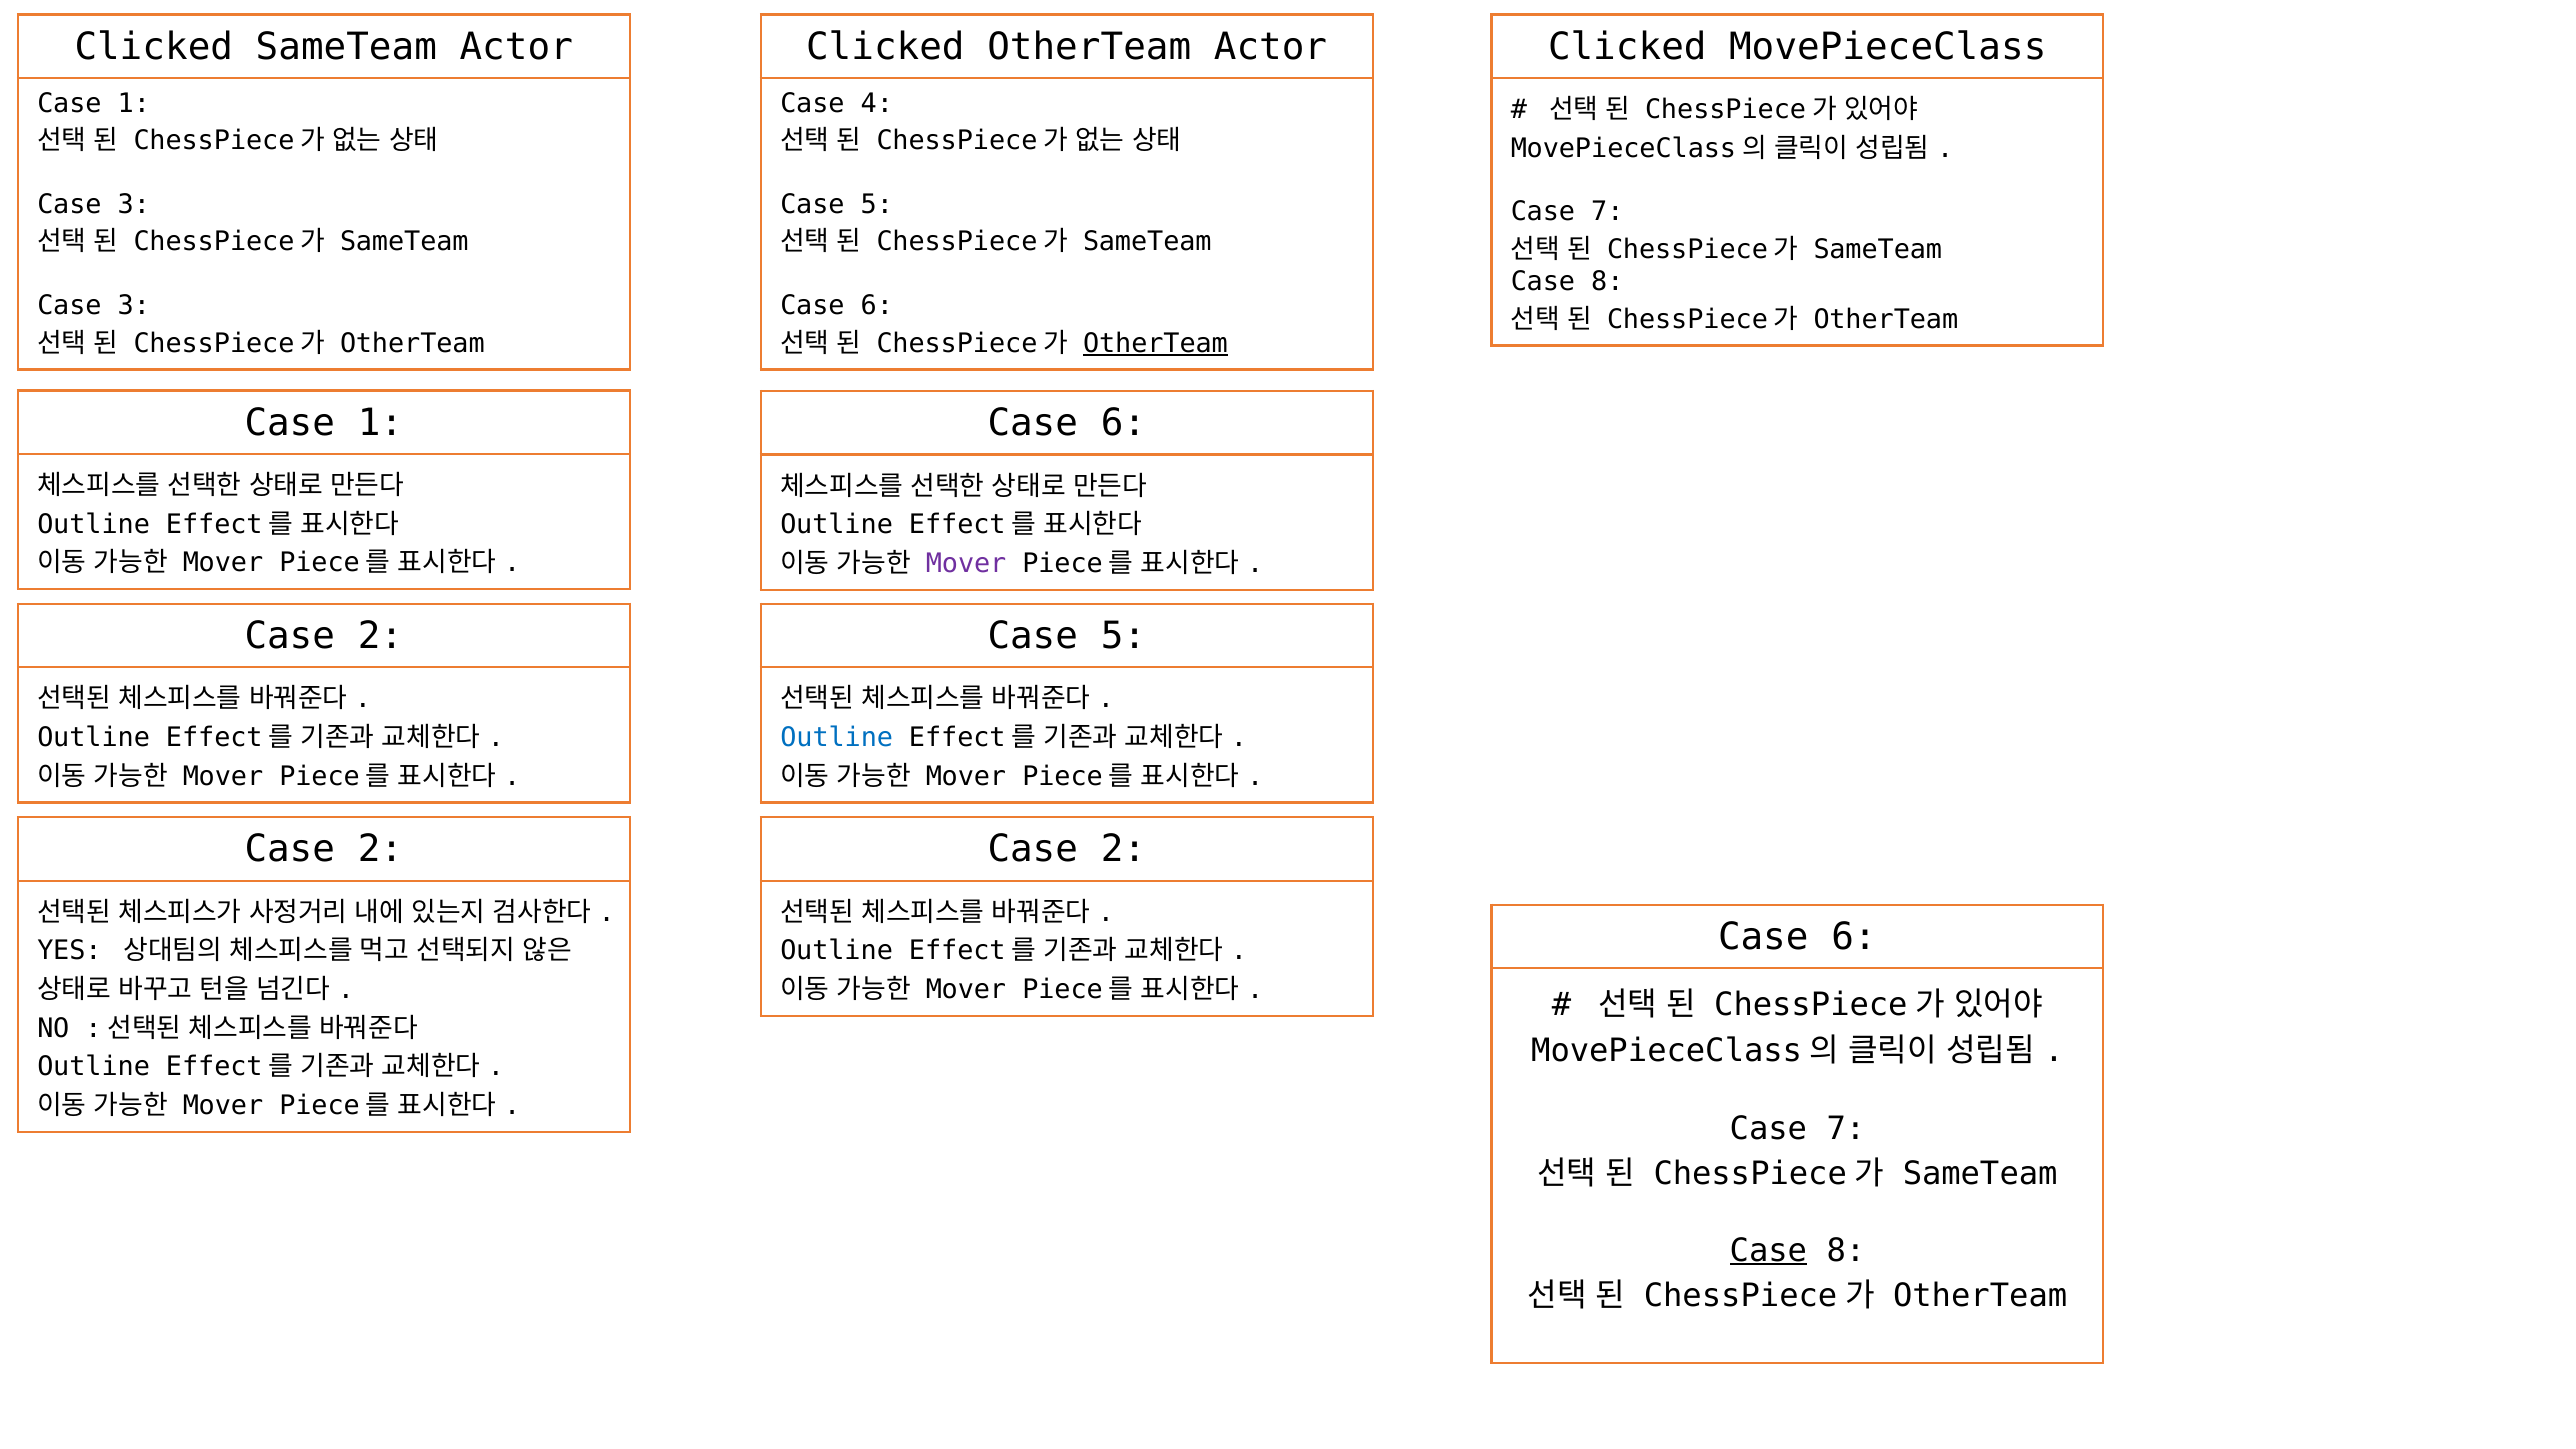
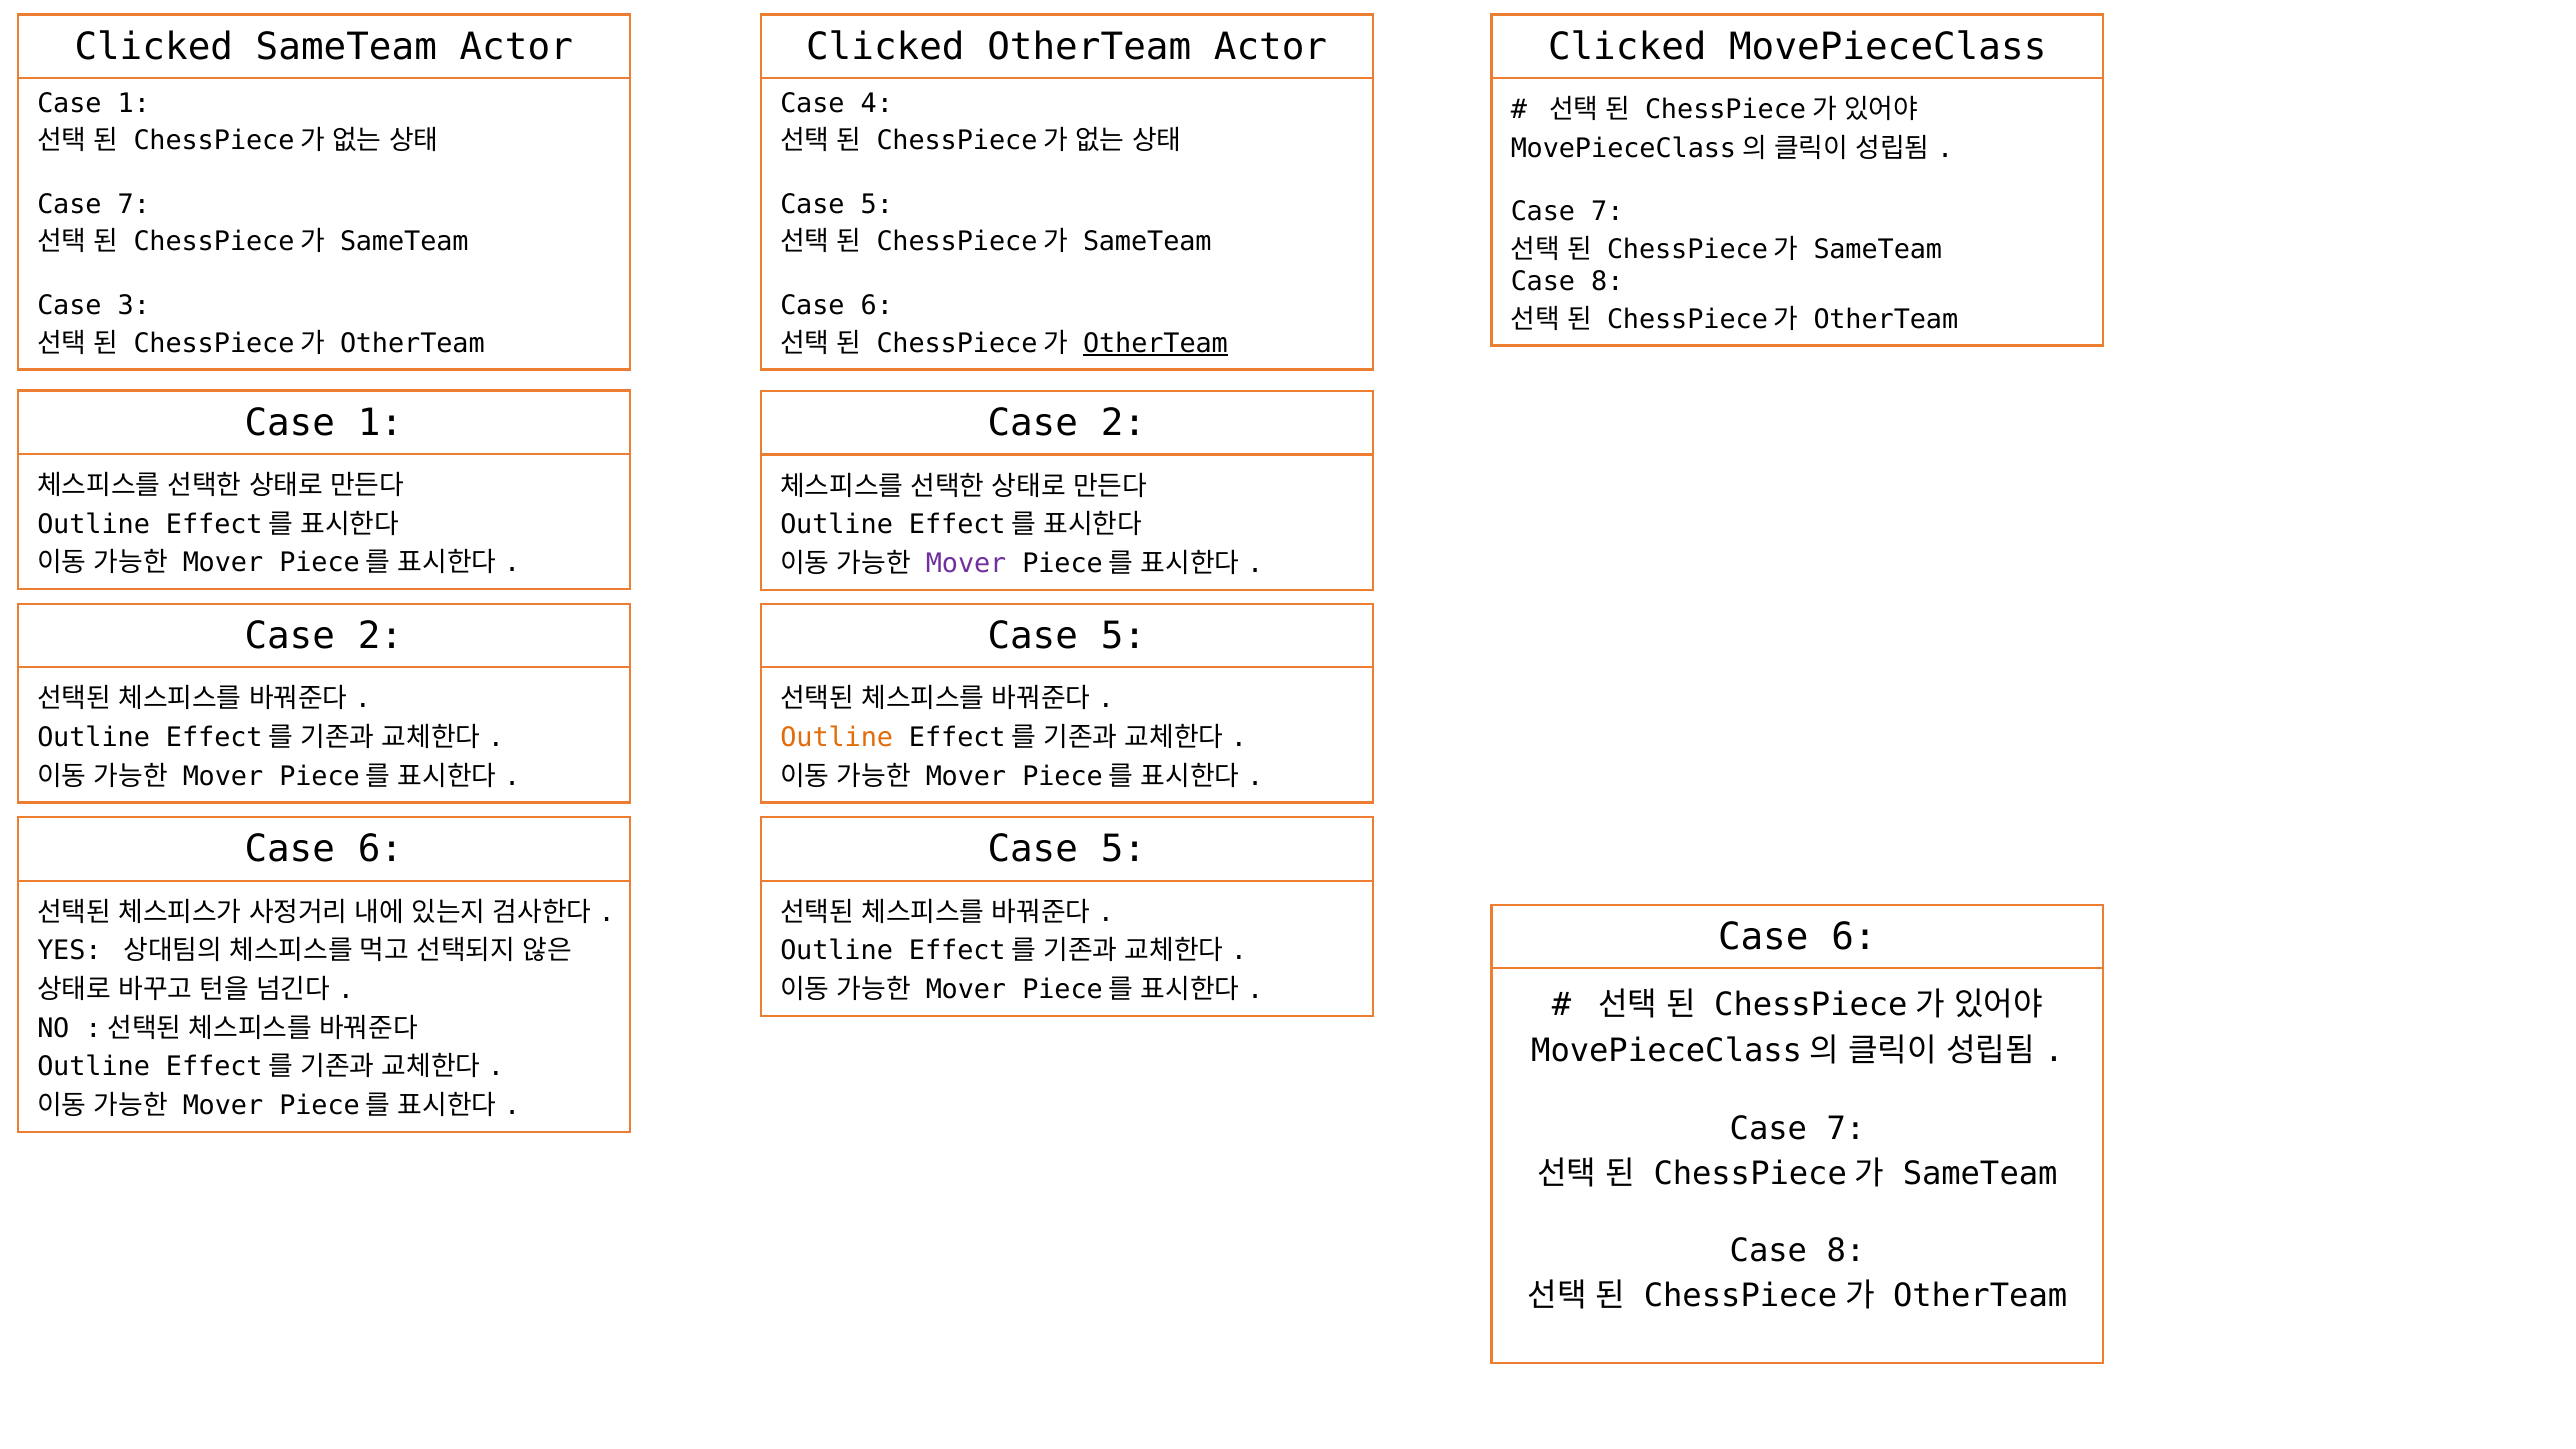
3: 3 -> 7 (134, 205)
6: 6 -> 2 (1123, 423)
Outline colour: blue -> orange (837, 738)
2: 2 -> 6 (380, 849)
2: 2 -> 5 (1123, 849)
Case underline: present -> none (1768, 1251)
